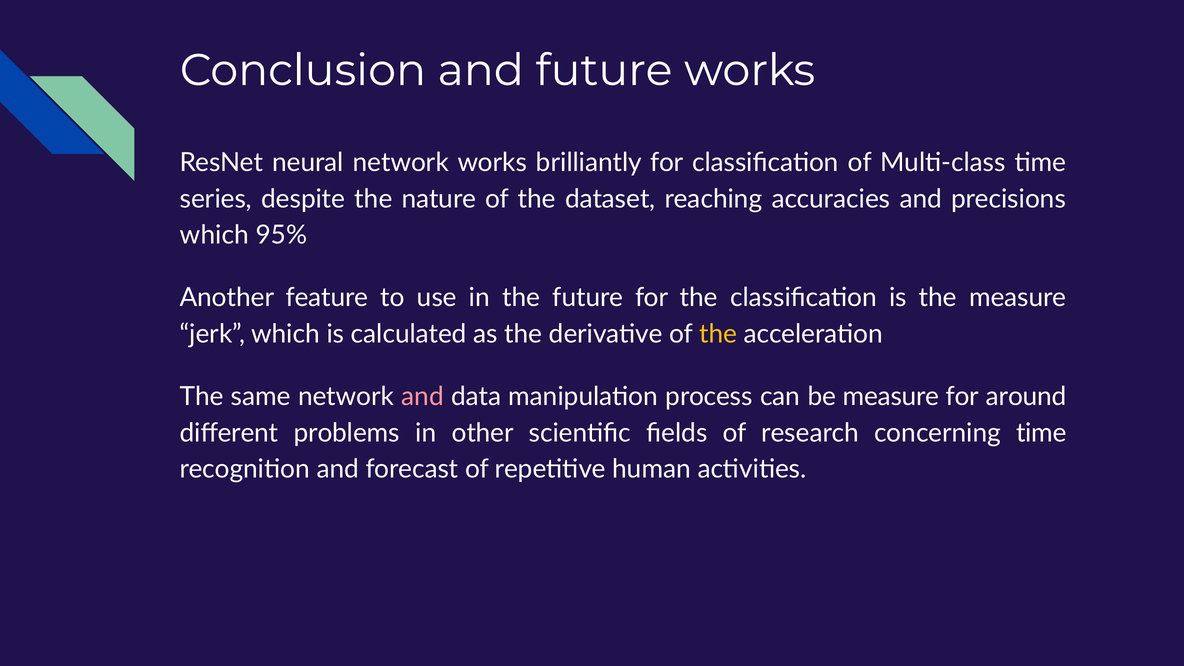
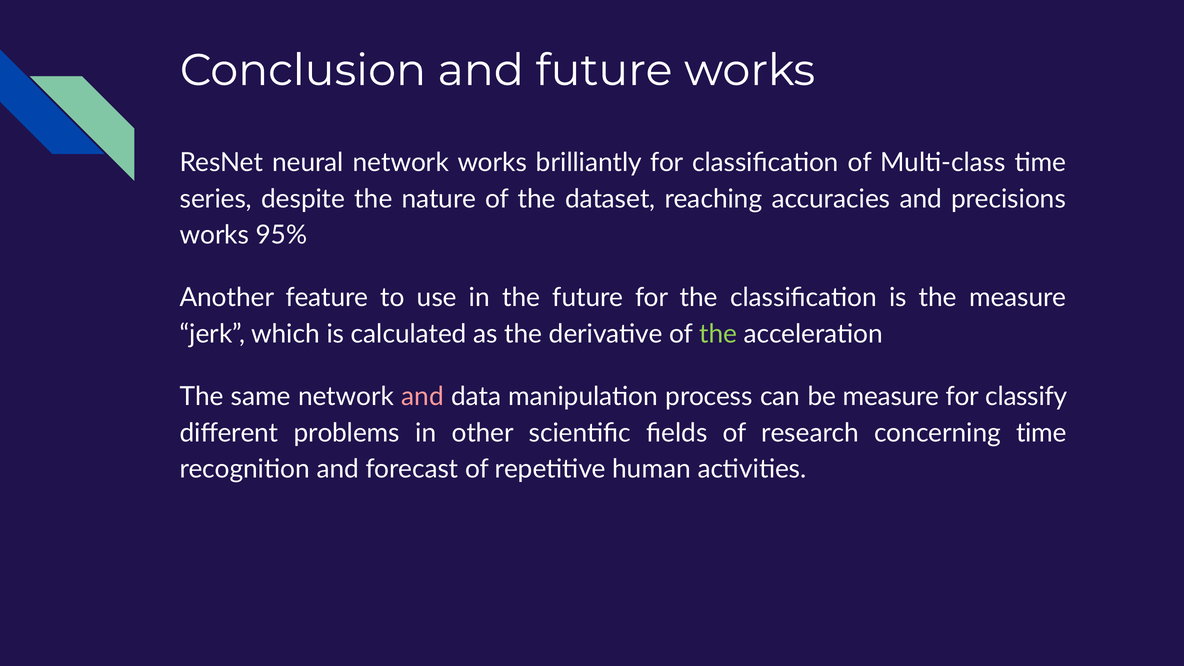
which: which -> works (214, 235)
the colour: yellow -> light green (718, 334)
around: around -> classify (1026, 397)
